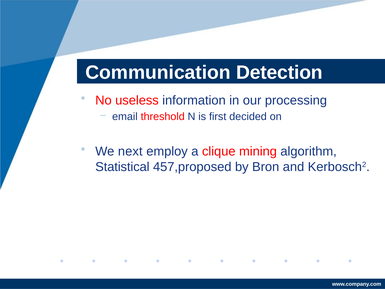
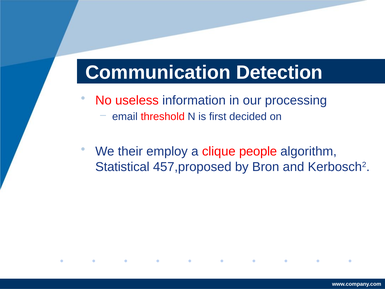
next: next -> their (130, 151)
mining: mining -> people (258, 151)
